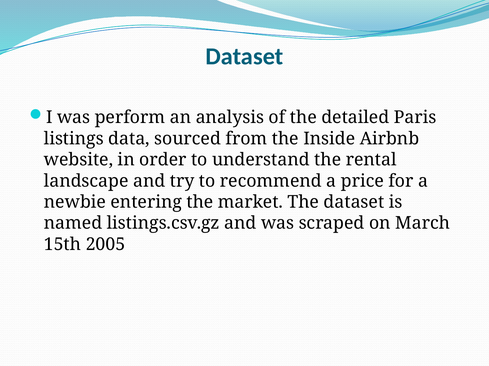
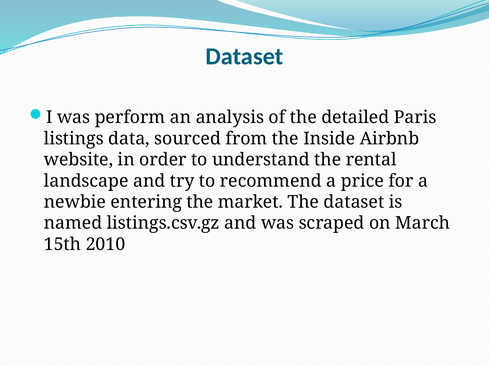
2005: 2005 -> 2010 (105, 245)
